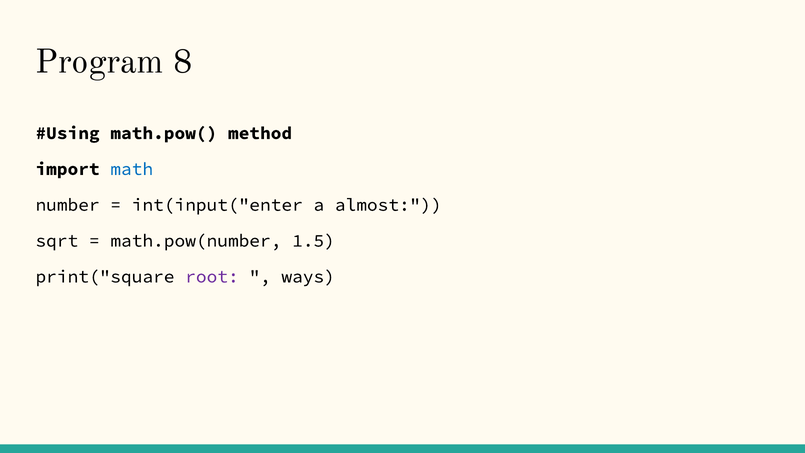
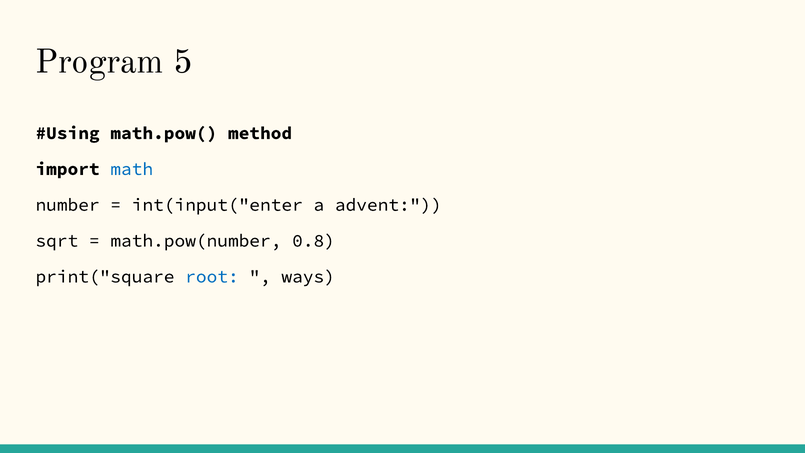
8: 8 -> 5 (183, 62)
almost: almost -> advent (388, 205)
1.5: 1.5 -> 0.8 (314, 241)
root colour: purple -> blue (212, 276)
